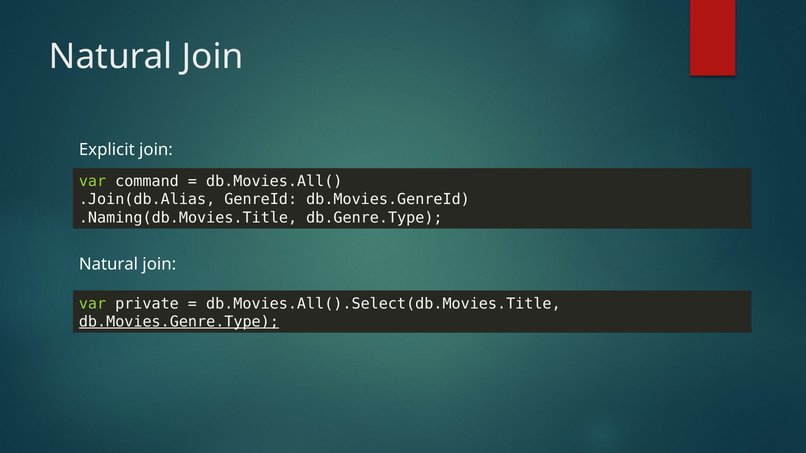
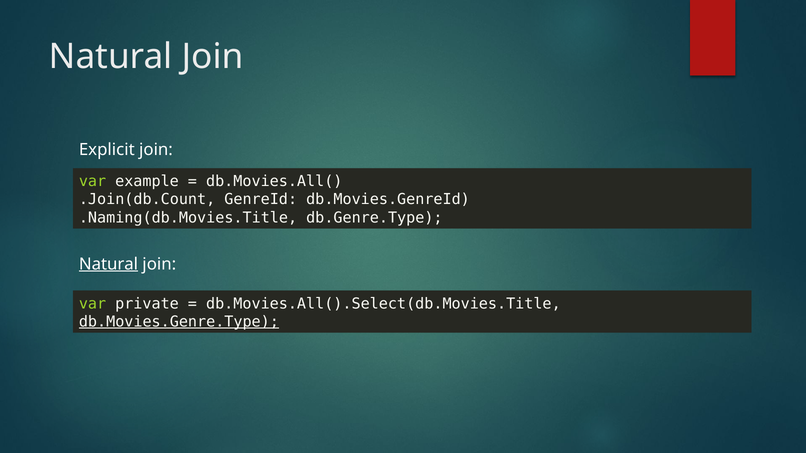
command: command -> example (147, 181)
.Join(db.Alias: .Join(db.Alias -> .Join(db.Count (147, 200)
Natural underline: none -> present (109, 264)
